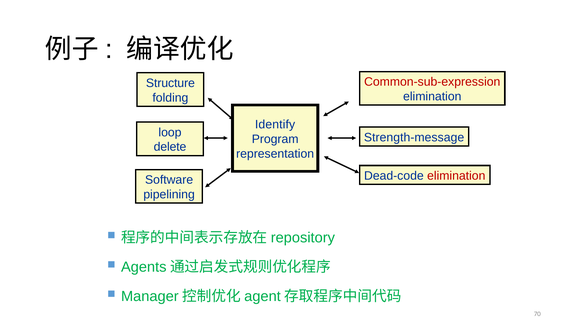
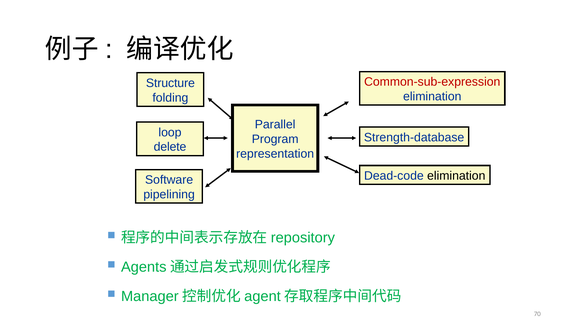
Identify: Identify -> Parallel (275, 124)
Strength-message: Strength-message -> Strength-database (414, 137)
elimination colour: red -> black (456, 176)
